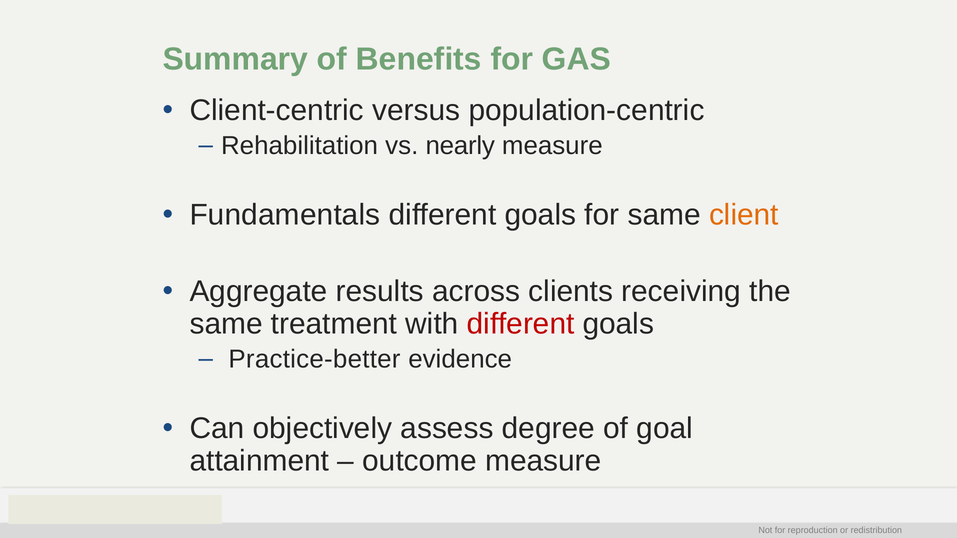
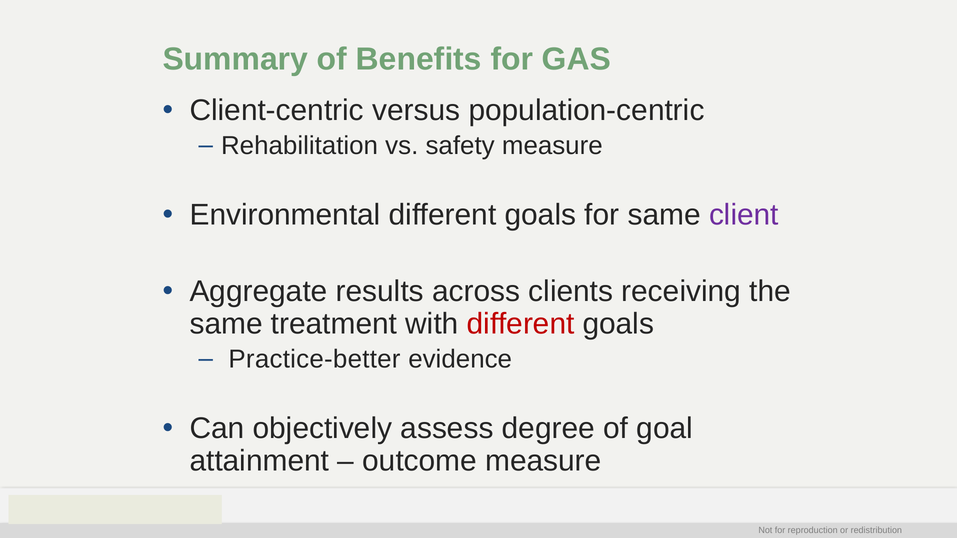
nearly: nearly -> safety (460, 146)
Fundamentals: Fundamentals -> Environmental (285, 215)
client colour: orange -> purple (744, 215)
